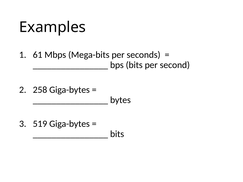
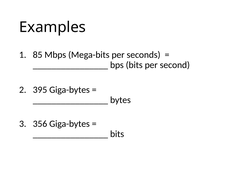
61: 61 -> 85 (38, 55)
258: 258 -> 395 (40, 90)
519: 519 -> 356 (40, 124)
